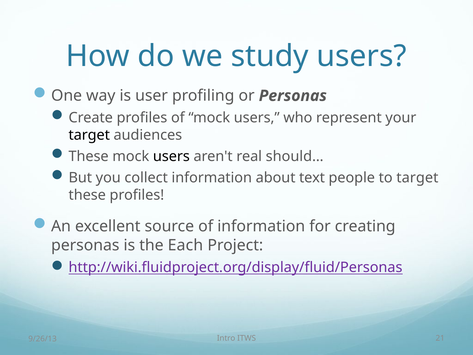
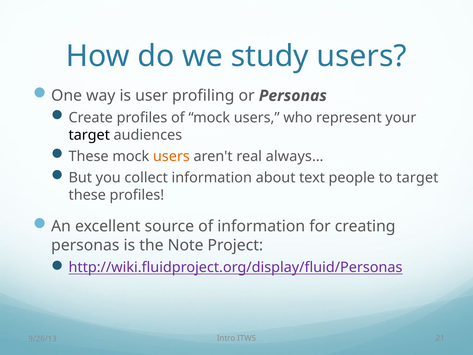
users colour: black -> orange (171, 156)
should…: should… -> always… (295, 156)
Each: Each -> Note (186, 245)
